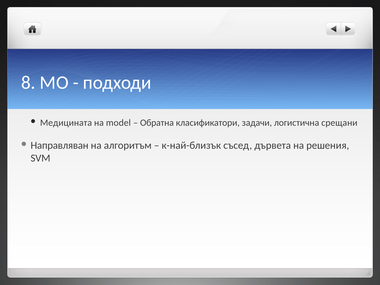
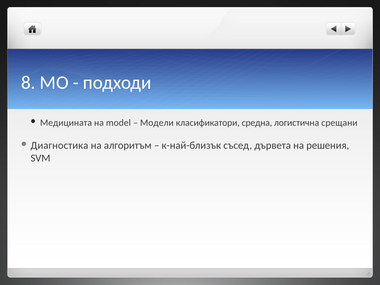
Обратна: Обратна -> Модели (157, 123)
задачи: задачи -> средна (257, 123)
Направляван: Направляван -> Диагностика (59, 146)
